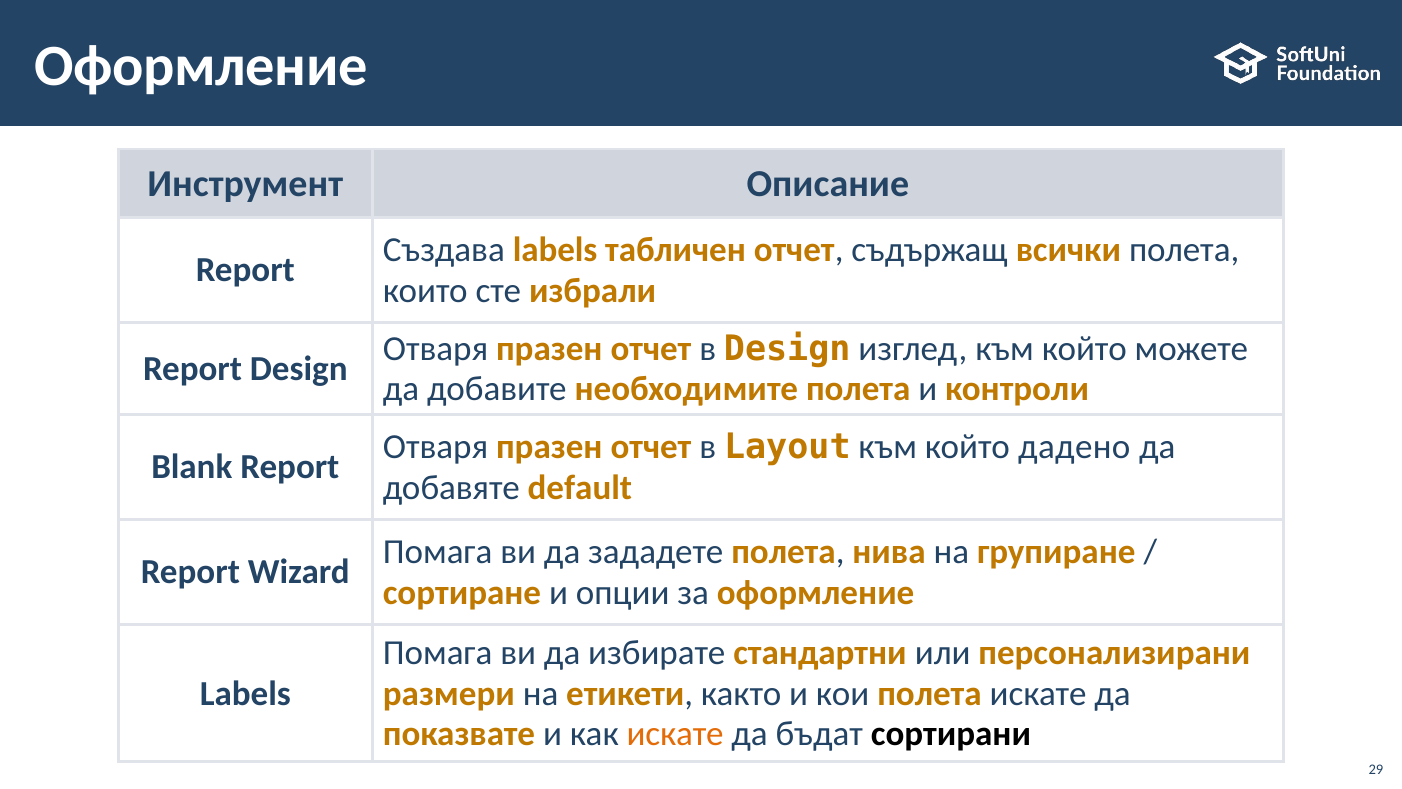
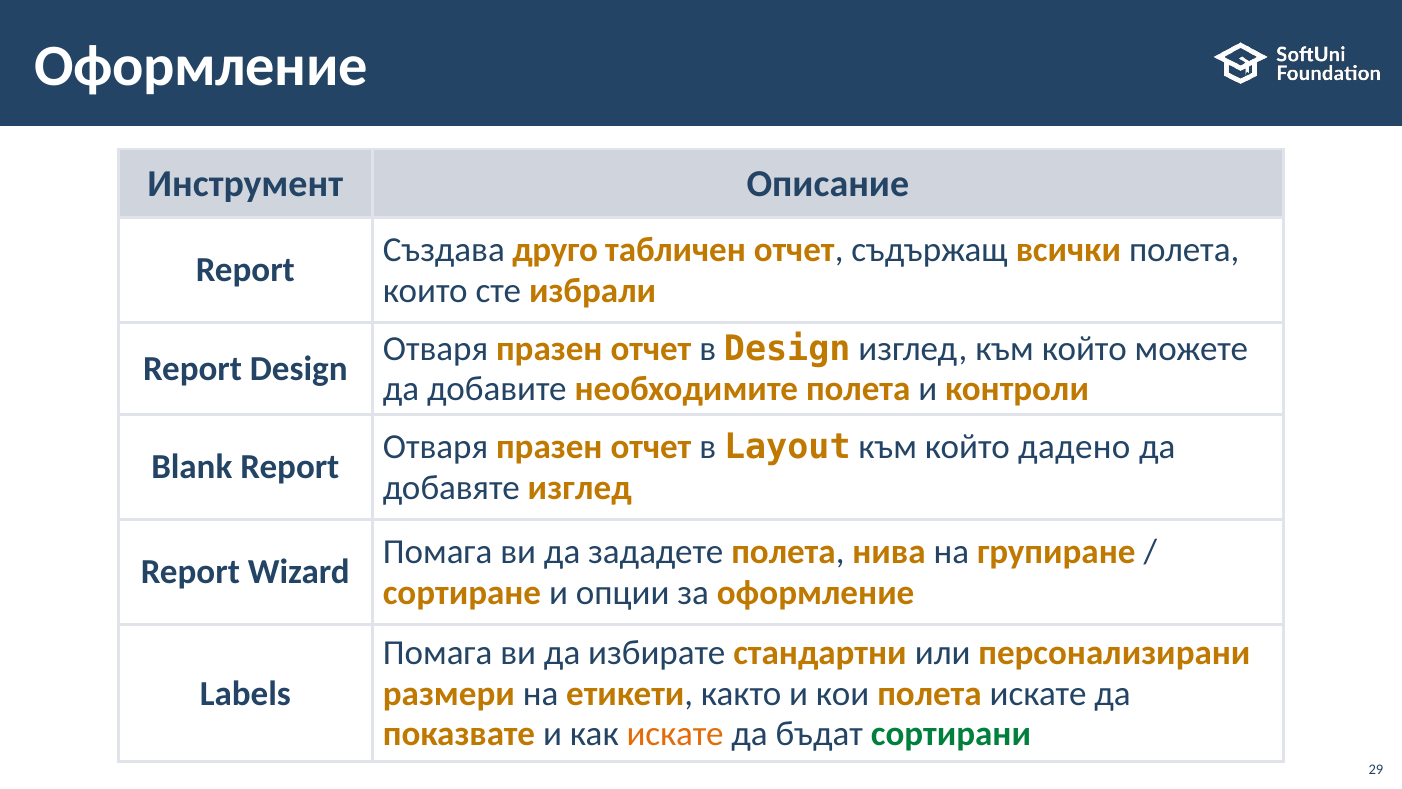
Създава labels: labels -> друго (555, 250)
добавяте default: default -> изглед (580, 487)
сортирани colour: black -> green (951, 734)
